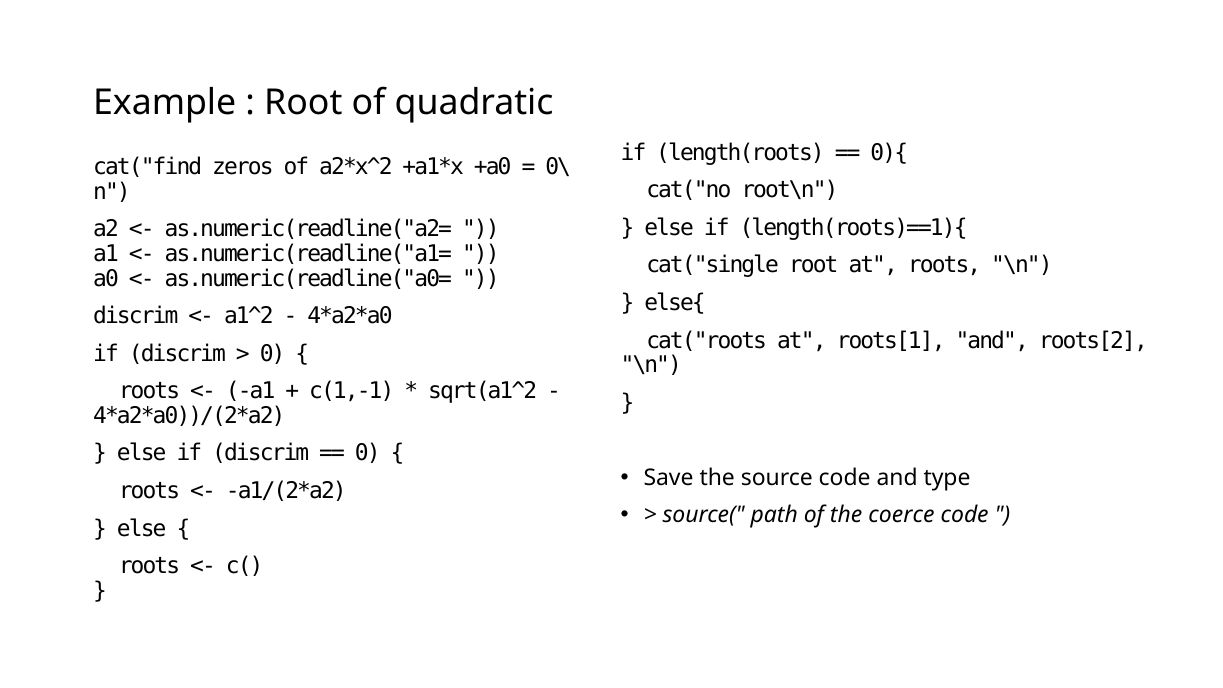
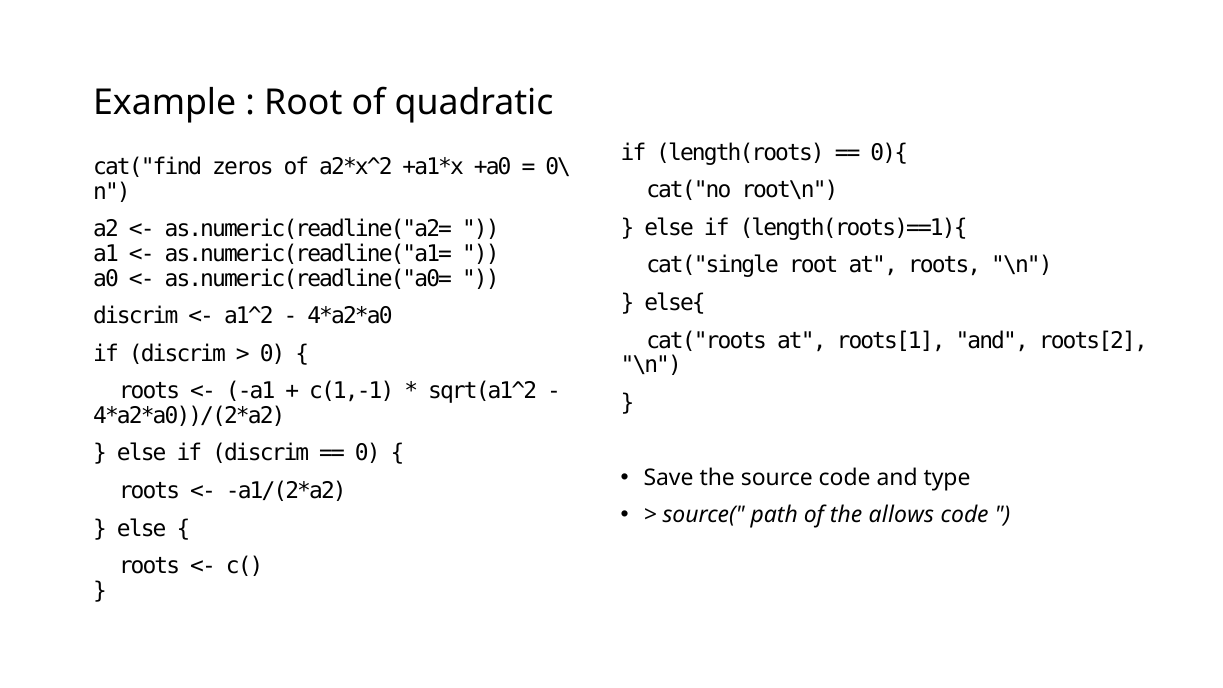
coerce: coerce -> allows (901, 515)
